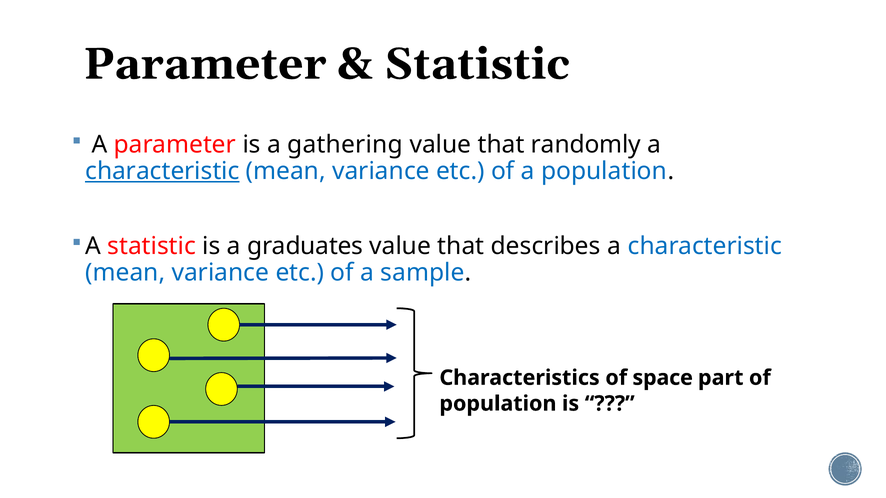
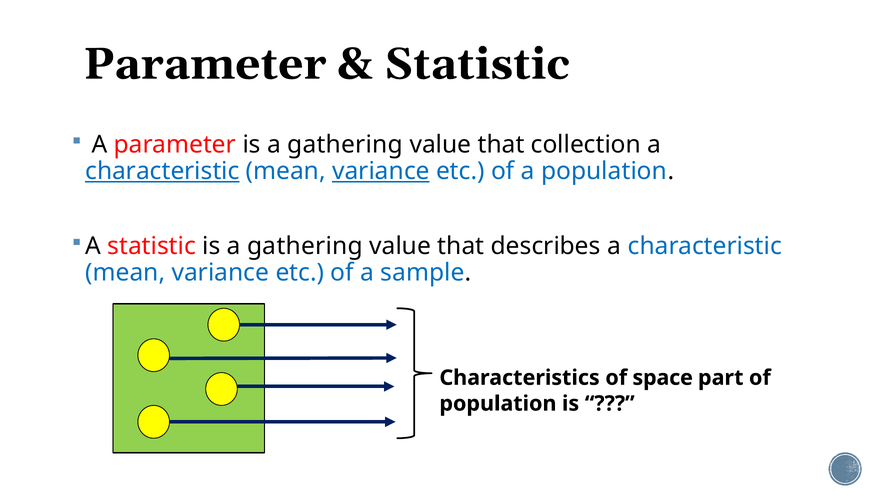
randomly: randomly -> collection (586, 145)
variance underline: none -> present (381, 171)
statistic is a graduates: graduates -> gathering (305, 246)
